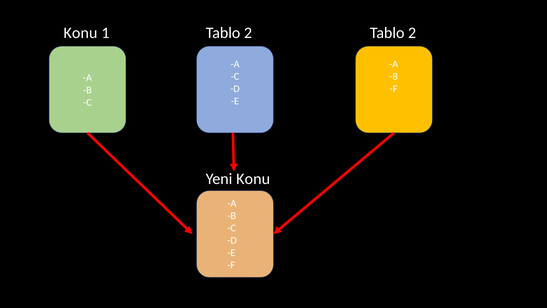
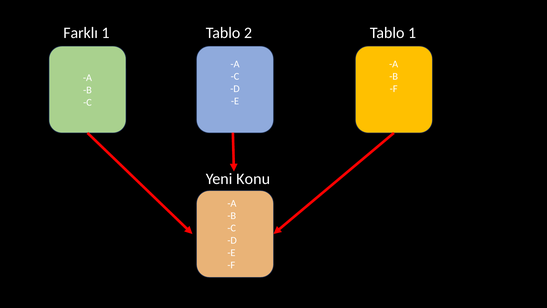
Konu: Konu -> Farklı (81, 33)
2 Tablo 2: 2 -> 1 (412, 33)
